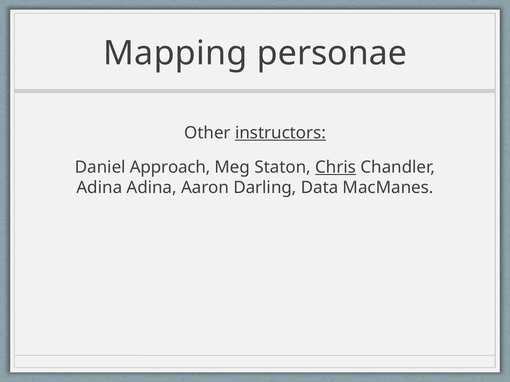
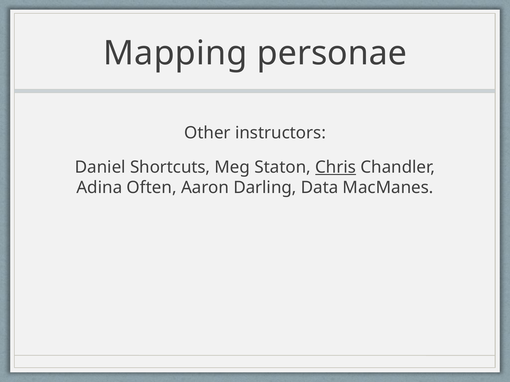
instructors underline: present -> none (280, 133)
Approach: Approach -> Shortcuts (170, 168)
Adina Adina: Adina -> Often (152, 188)
